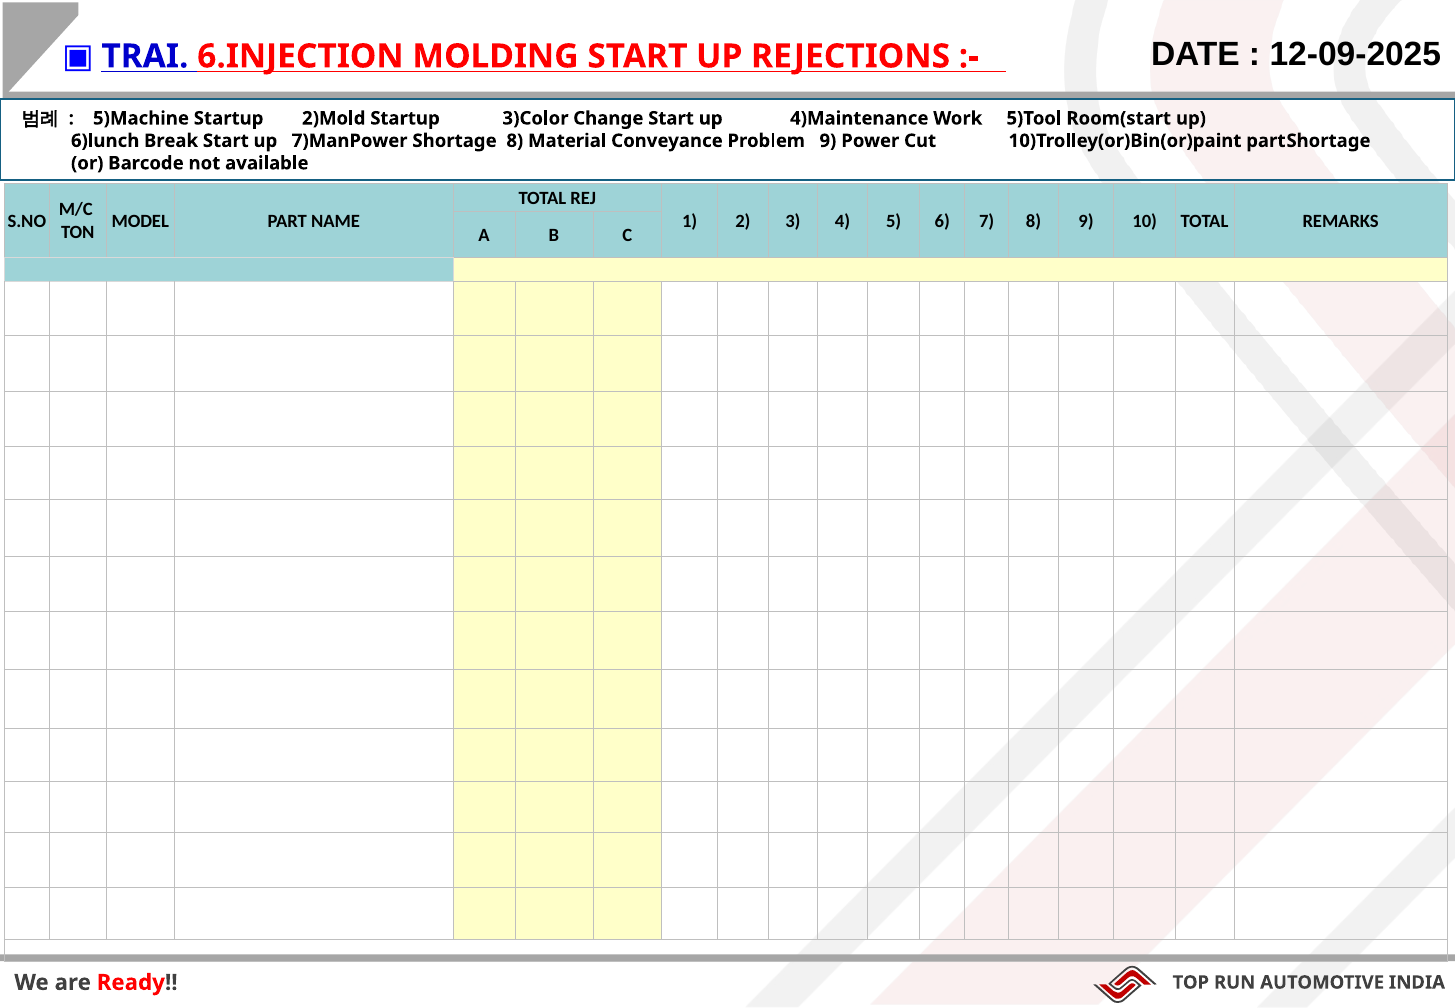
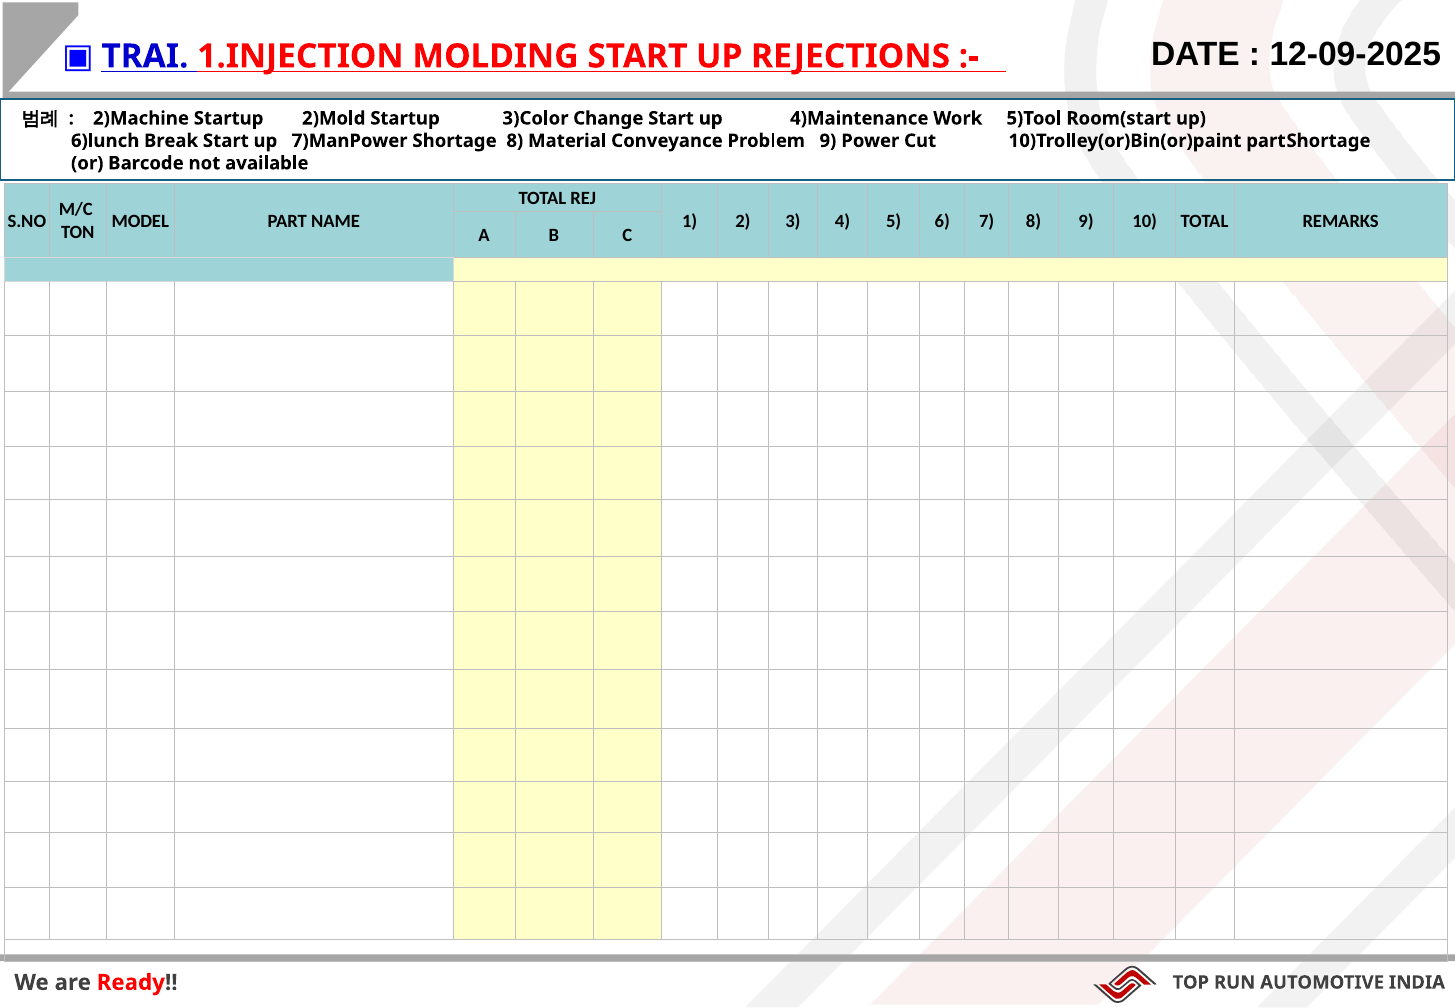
6.INJECTION: 6.INJECTION -> 1.INJECTION (300, 56)
5)Machine: 5)Machine -> 2)Machine (141, 118)
